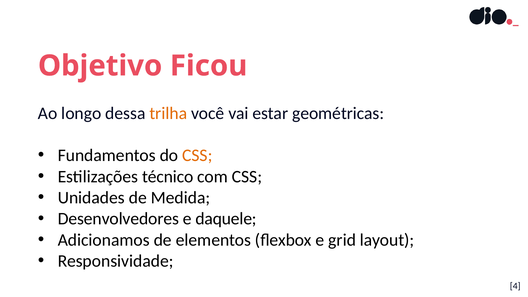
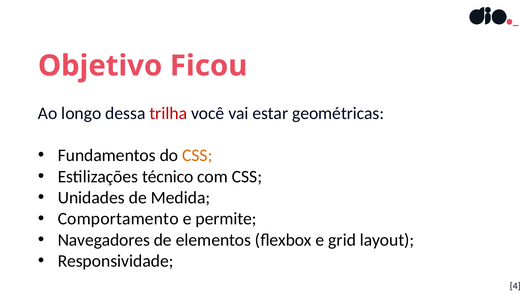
trilha colour: orange -> red (168, 113)
Desenvolvedores: Desenvolvedores -> Comportamento (118, 219)
daquele: daquele -> permite (226, 219)
Adicionamos: Adicionamos -> Navegadores (104, 240)
